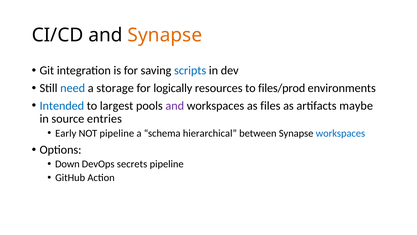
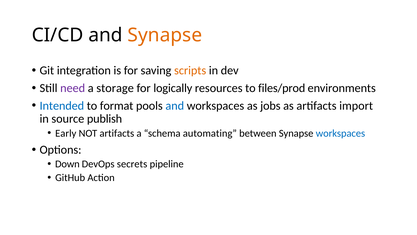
scripts colour: blue -> orange (190, 71)
need colour: blue -> purple (73, 88)
largest: largest -> format (117, 105)
and colour: purple -> blue (175, 105)
files: files -> jobs (270, 105)
maybe: maybe -> import (356, 105)
entries: entries -> publish (105, 119)
NOT pipeline: pipeline -> artifacts (117, 133)
hierarchical: hierarchical -> automating (210, 133)
